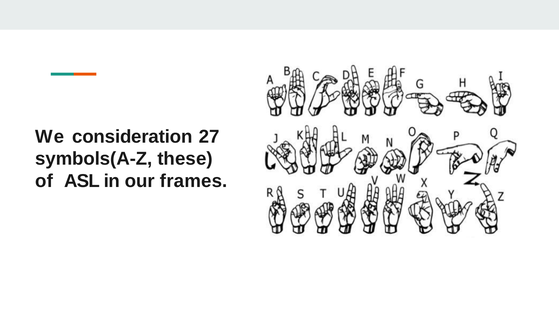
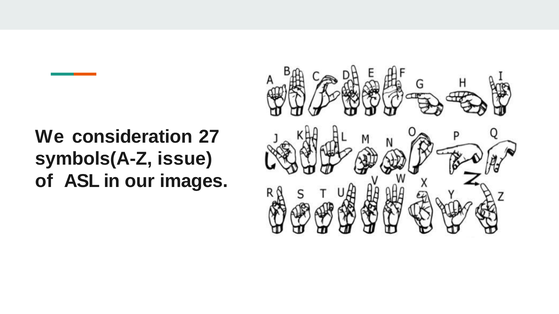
these: these -> issue (185, 159)
frames: frames -> images (194, 181)
